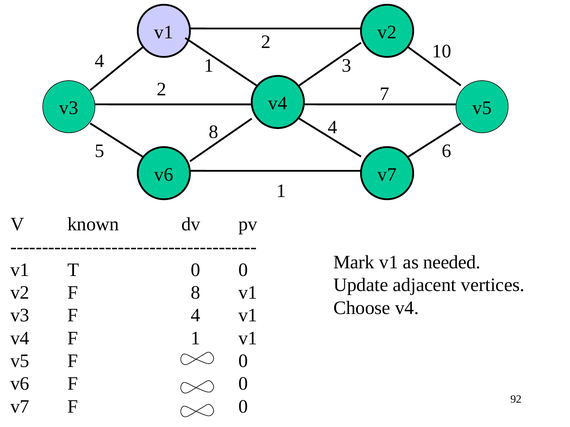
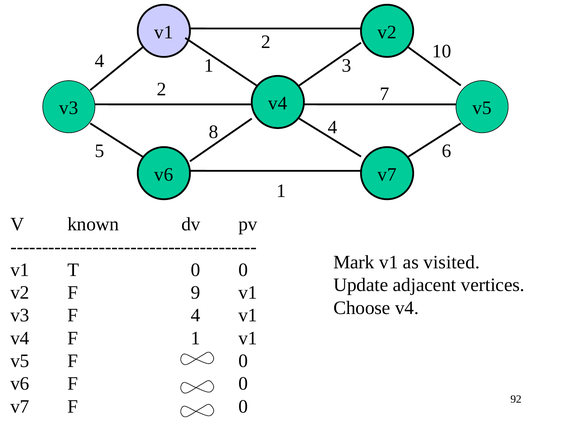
needed: needed -> visited (452, 263)
F 8: 8 -> 9 (196, 293)
